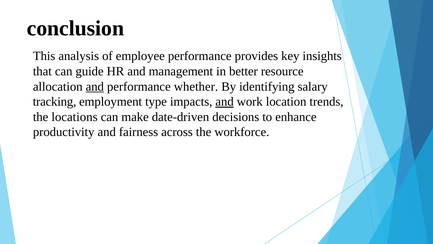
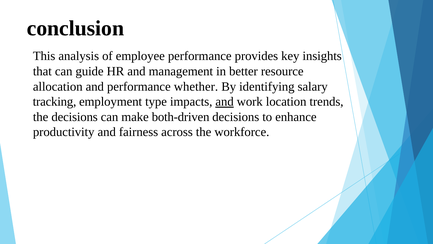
and underline: present -> none (95, 86)
the locations: locations -> decisions (75, 117)
date-driven: date-driven -> both-driven (181, 117)
